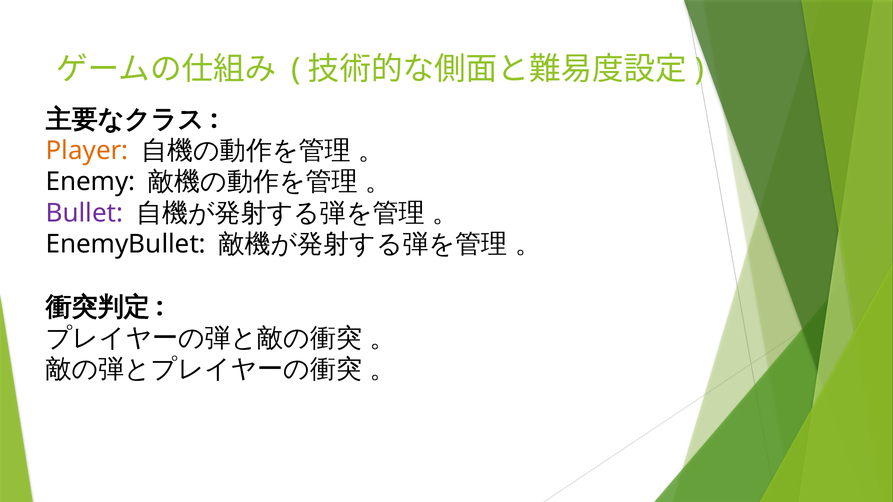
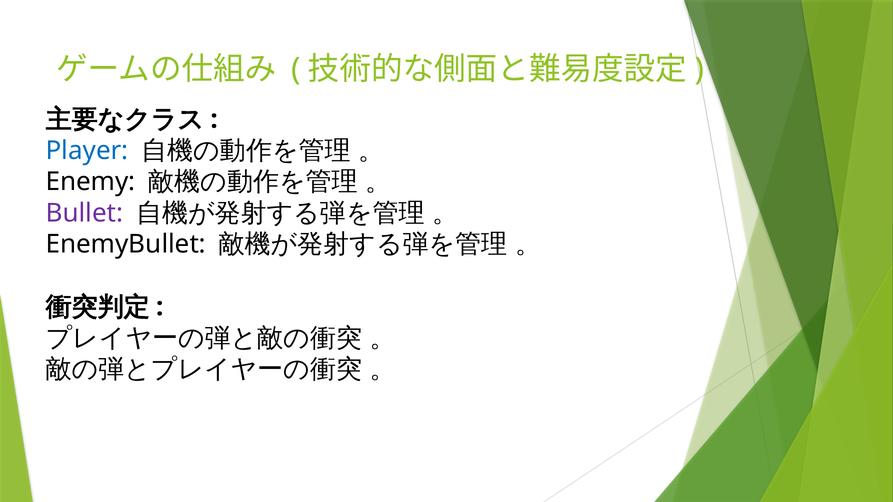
Player colour: orange -> blue (87, 151)
